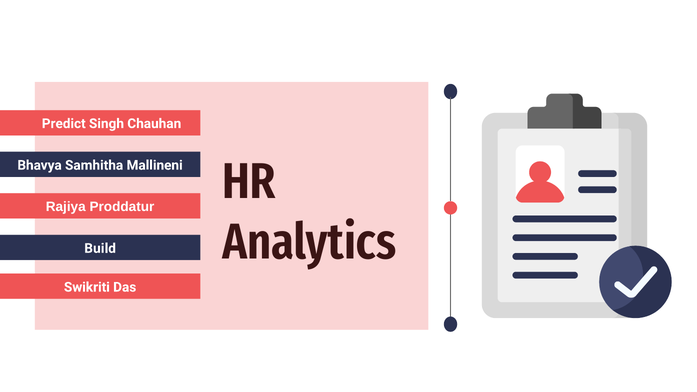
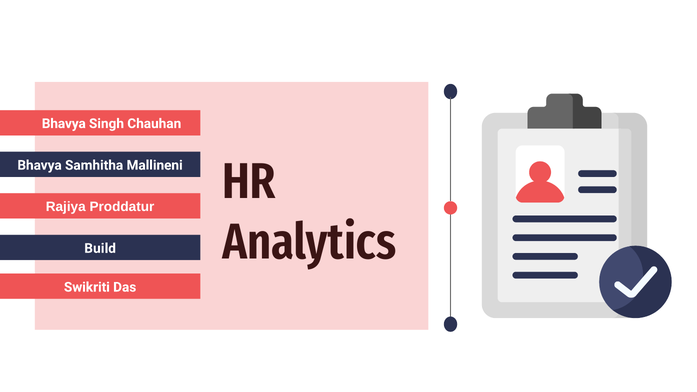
Predict: Predict -> Bhavya (64, 124)
